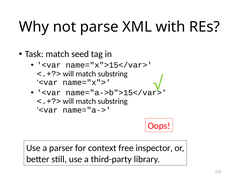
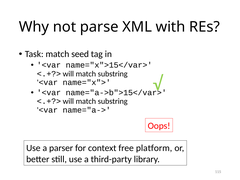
inspector: inspector -> platform (154, 148)
